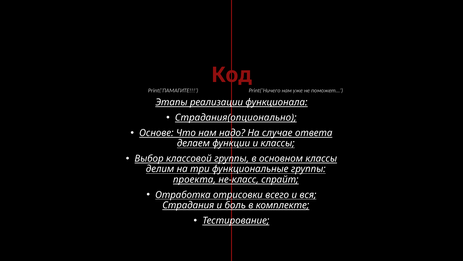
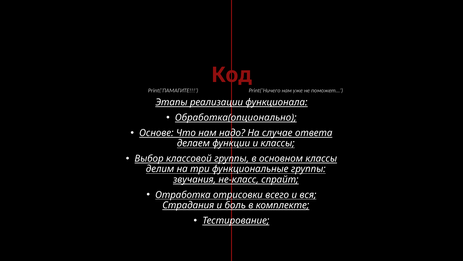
Страдания(опционально: Страдания(опционально -> Обработка(опционально (236, 117)
проекта: проекта -> звучания (195, 179)
